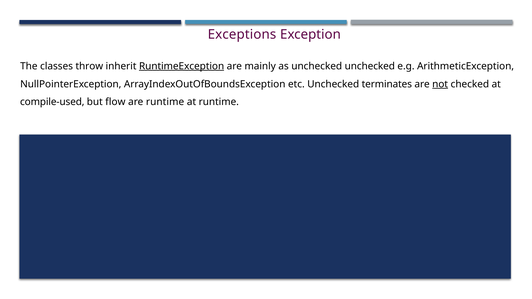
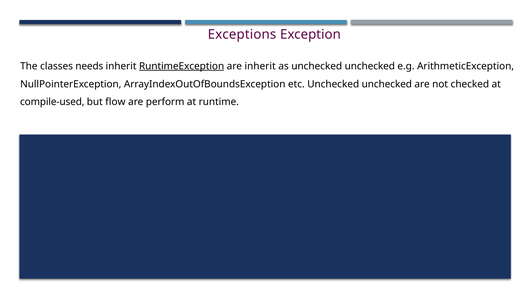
throw: throw -> needs (89, 66)
are mainly: mainly -> inherit (260, 66)
etc Unchecked terminates: terminates -> unchecked (387, 84)
not underline: present -> none (440, 84)
are runtime: runtime -> perform (165, 102)
